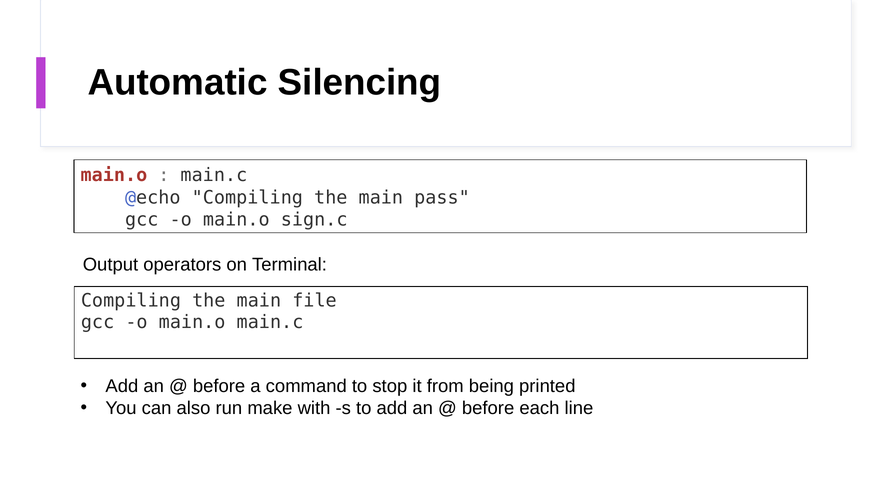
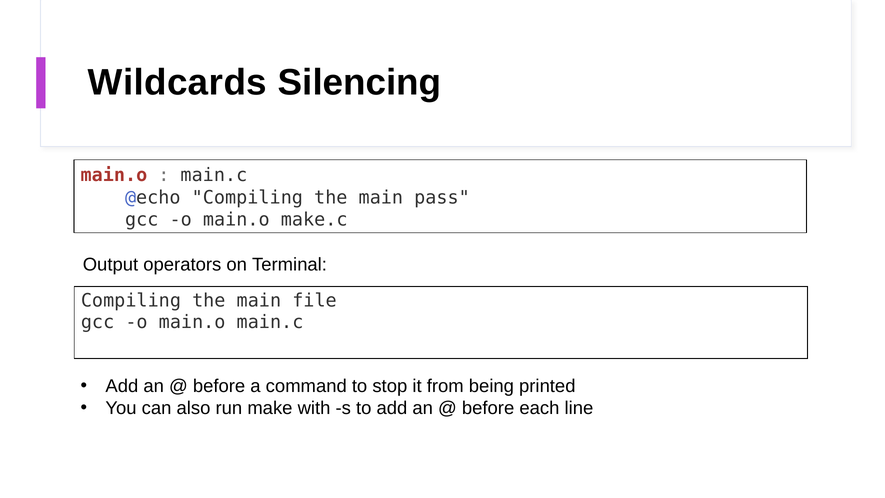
Automatic: Automatic -> Wildcards (177, 82)
sign.c: sign.c -> make.c (314, 220)
